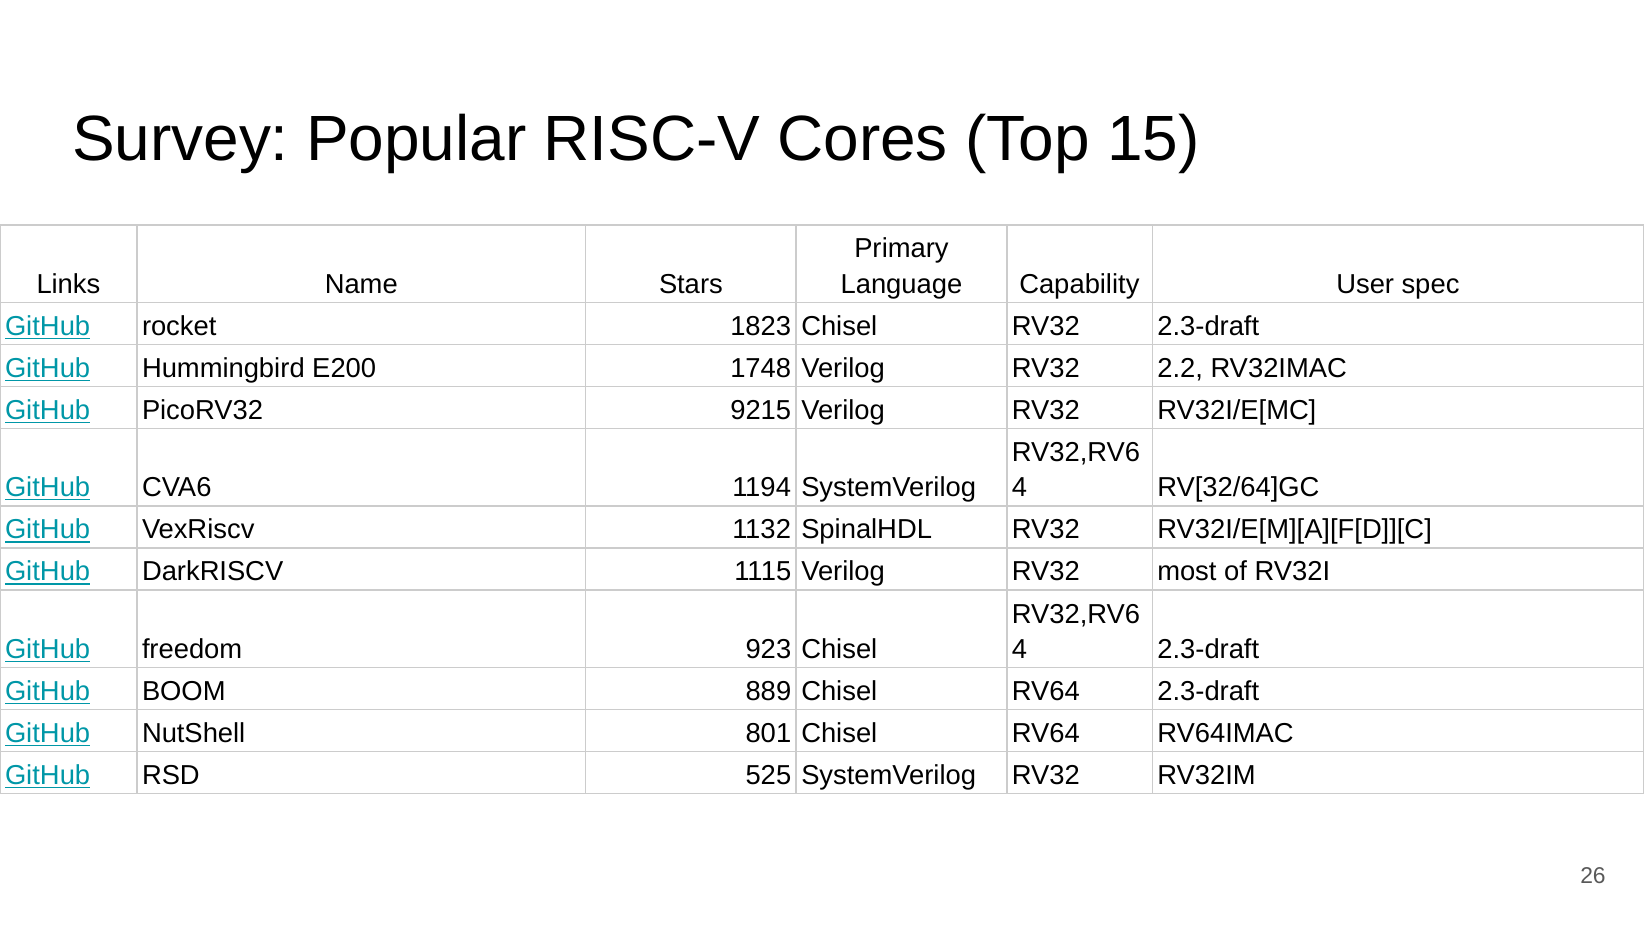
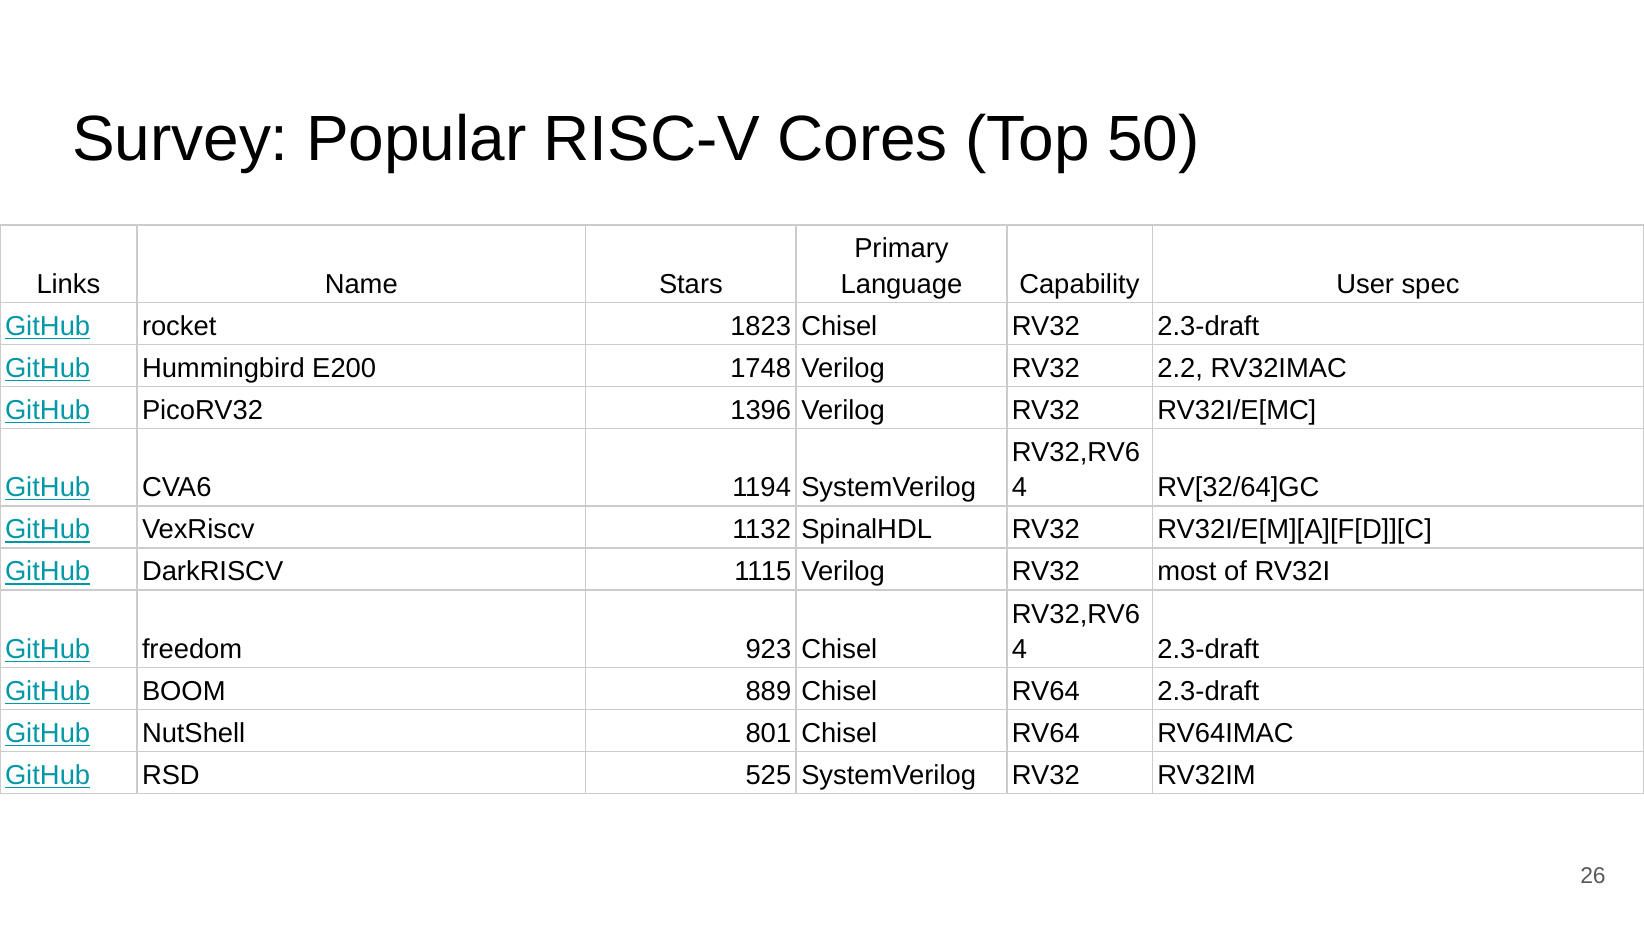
15: 15 -> 50 (1154, 139)
9215: 9215 -> 1396 (761, 410)
